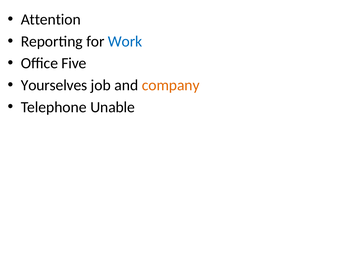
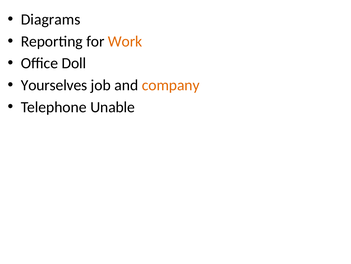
Attention: Attention -> Diagrams (51, 19)
Work colour: blue -> orange (125, 41)
Five: Five -> Doll (74, 63)
